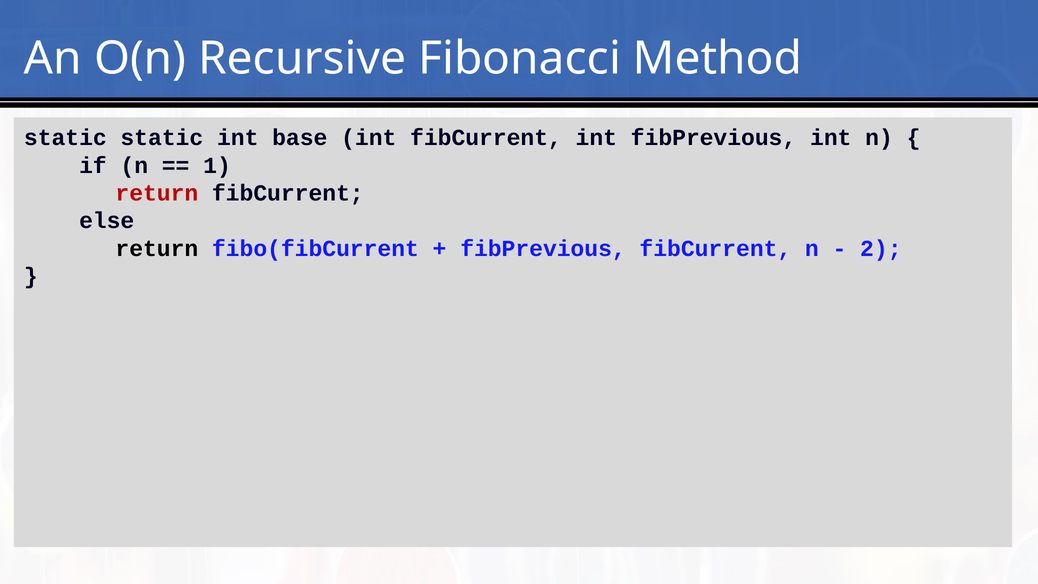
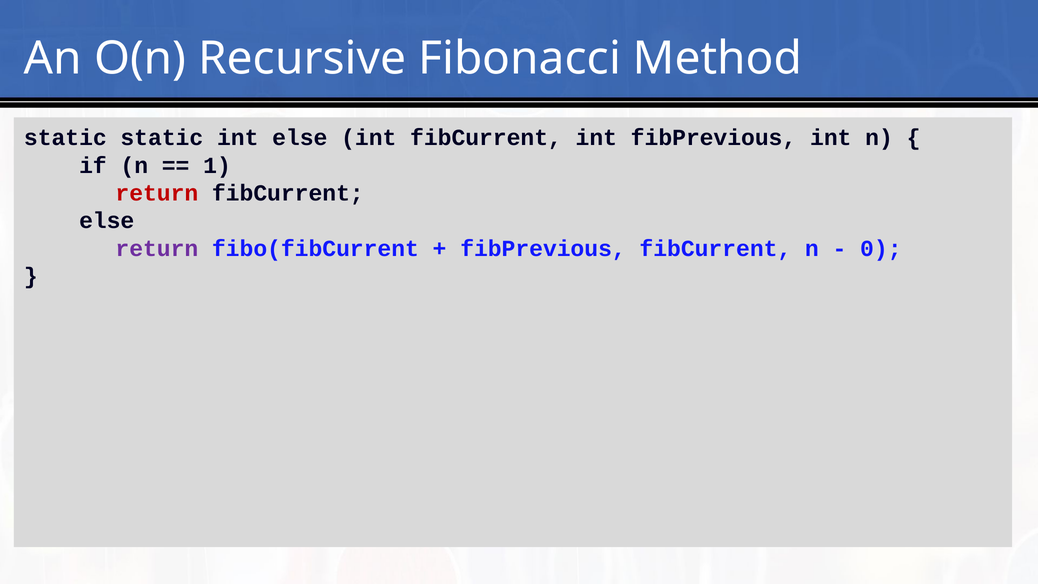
int base: base -> else (300, 138)
return colour: black -> purple (157, 249)
2: 2 -> 0 (881, 249)
